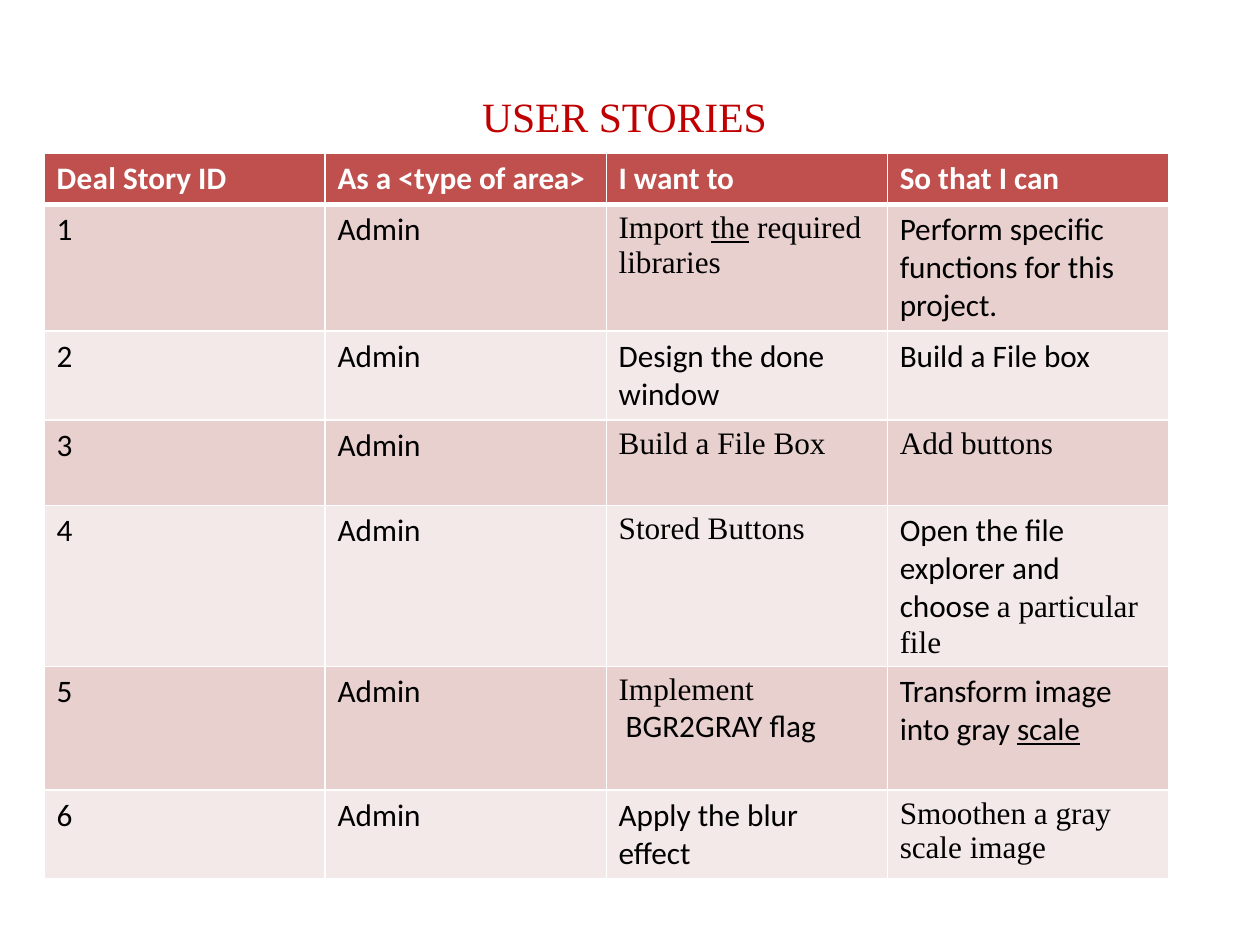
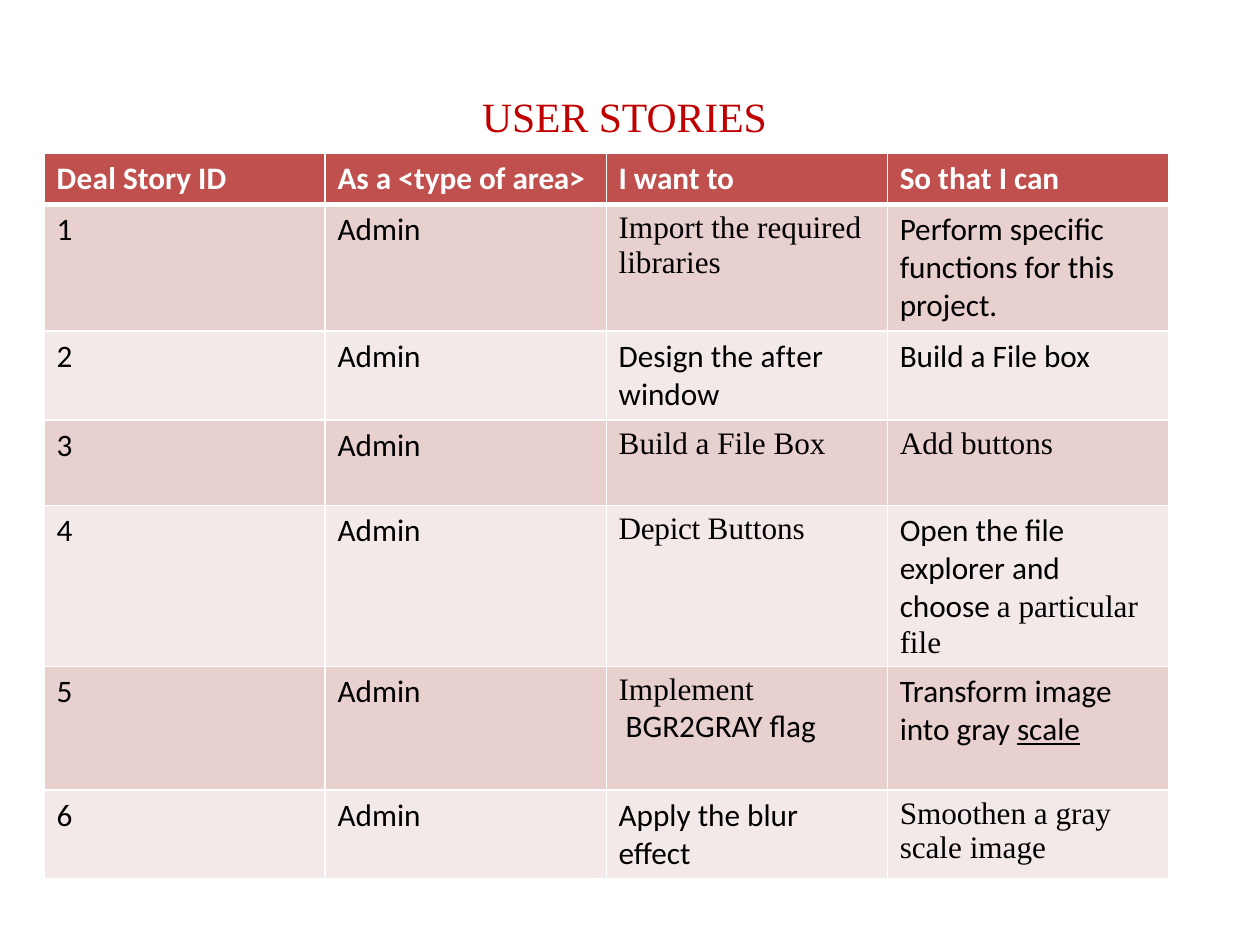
the underline: present -> none (730, 228)
done: done -> after (792, 357)
Stored: Stored -> Depict (660, 529)
